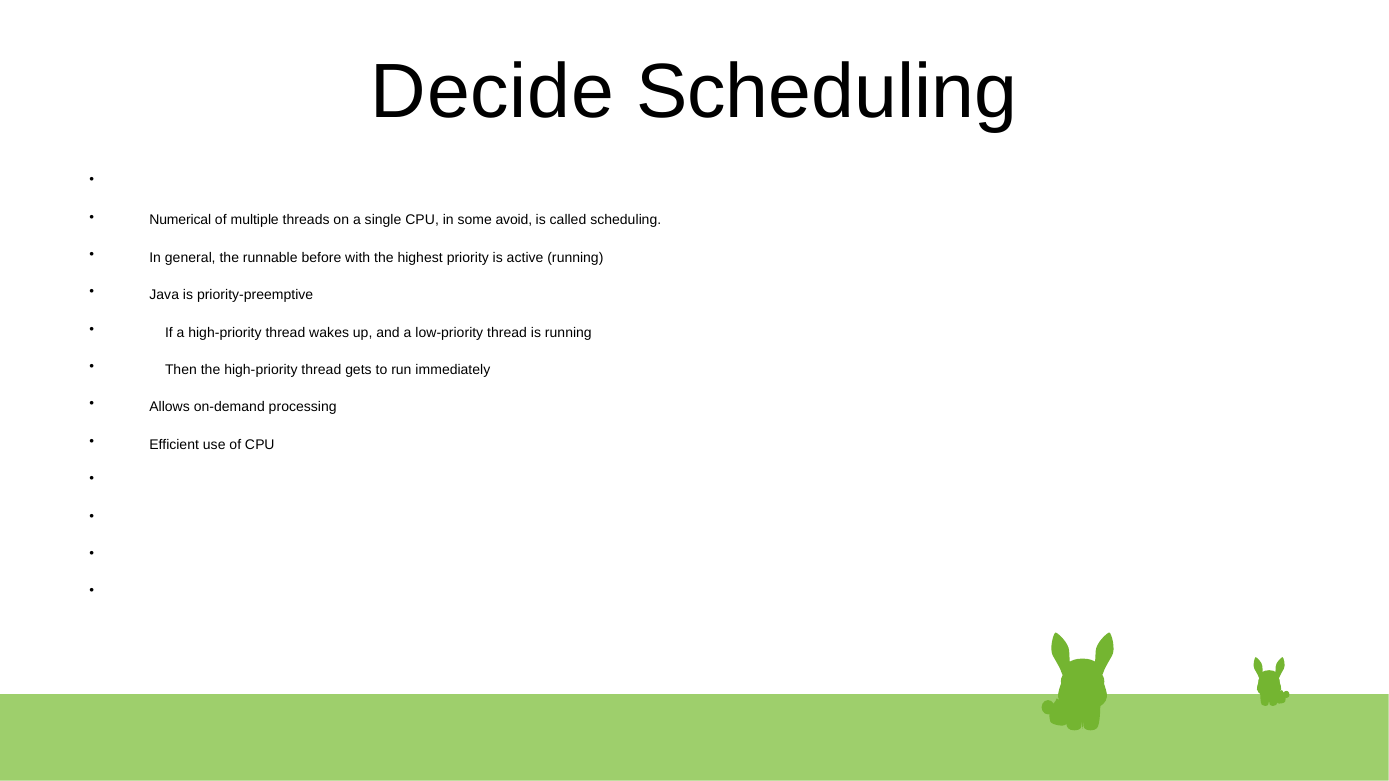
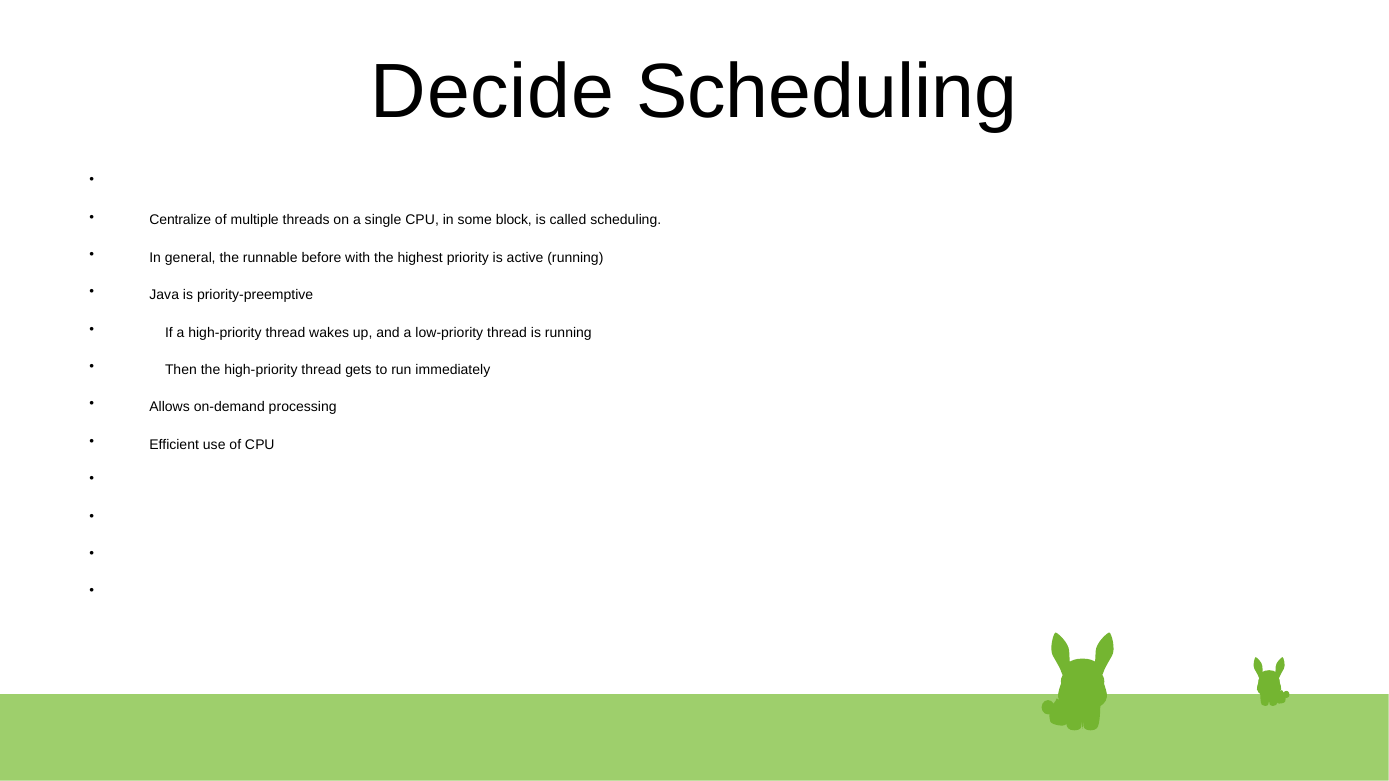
Numerical: Numerical -> Centralize (180, 220)
avoid: avoid -> block (514, 220)
